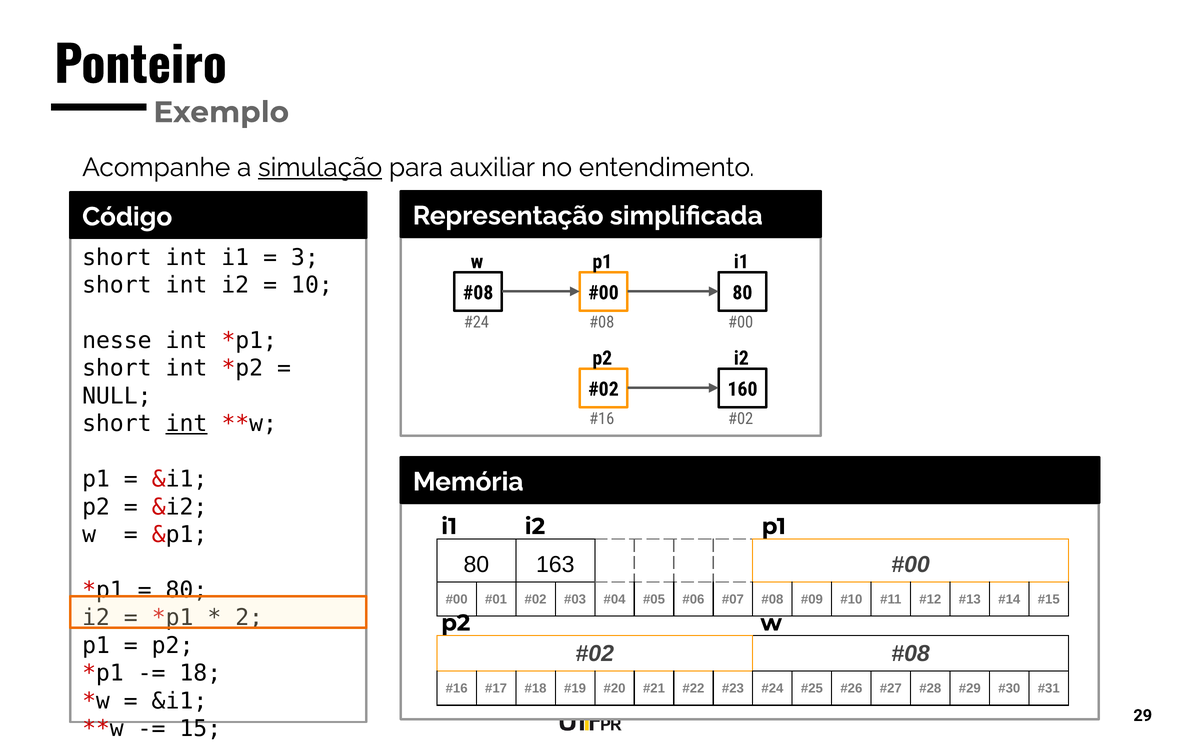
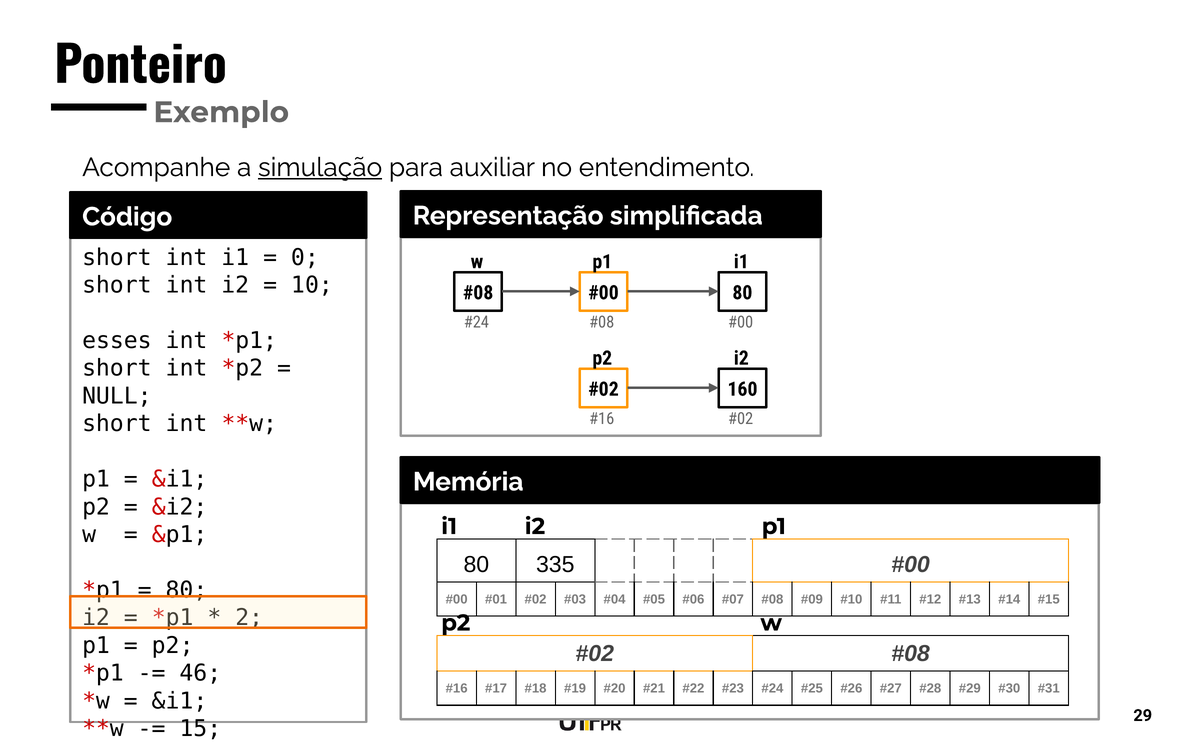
3: 3 -> 0 (305, 258)
nesse: nesse -> esses (117, 341)
int underline: present -> none (186, 424)
163: 163 -> 335 (555, 565)
18: 18 -> 46 (200, 674)
